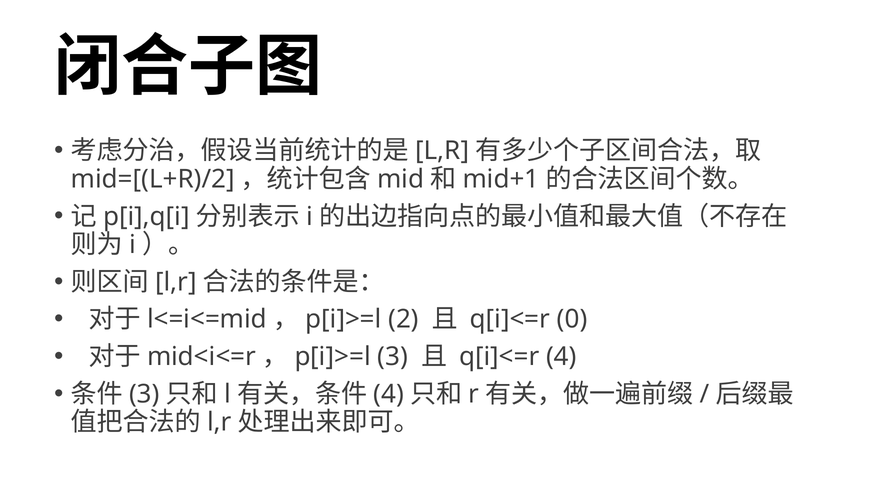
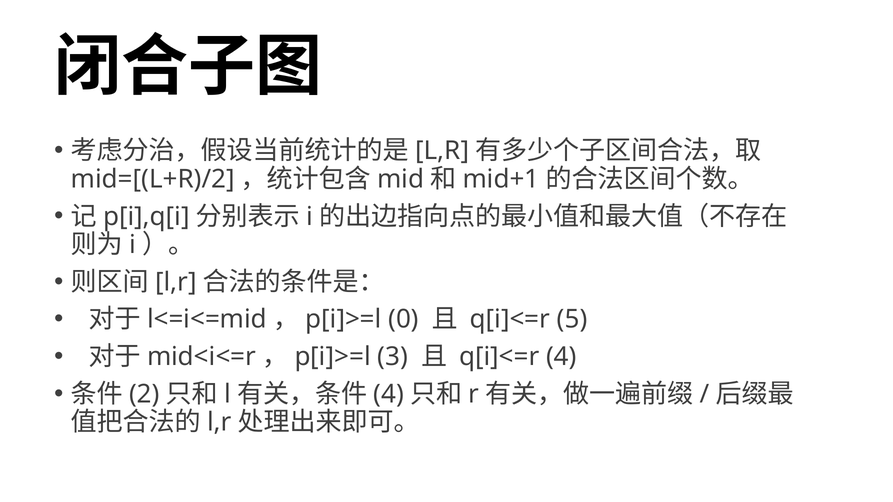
2: 2 -> 0 (404, 320)
0: 0 -> 5 (572, 320)
3: 3 -> 2 (144, 394)
